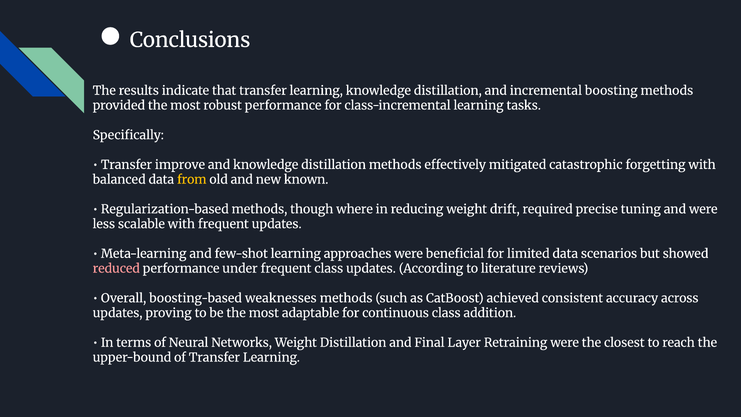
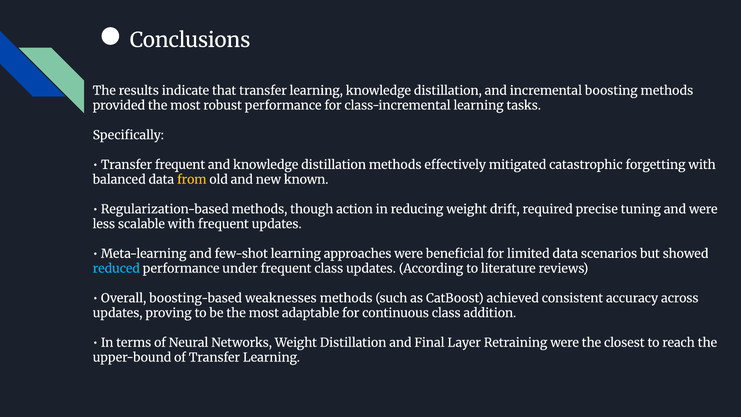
Transfer improve: improve -> frequent (180, 165)
where: where -> action (355, 209)
reduced colour: pink -> light blue (116, 268)
